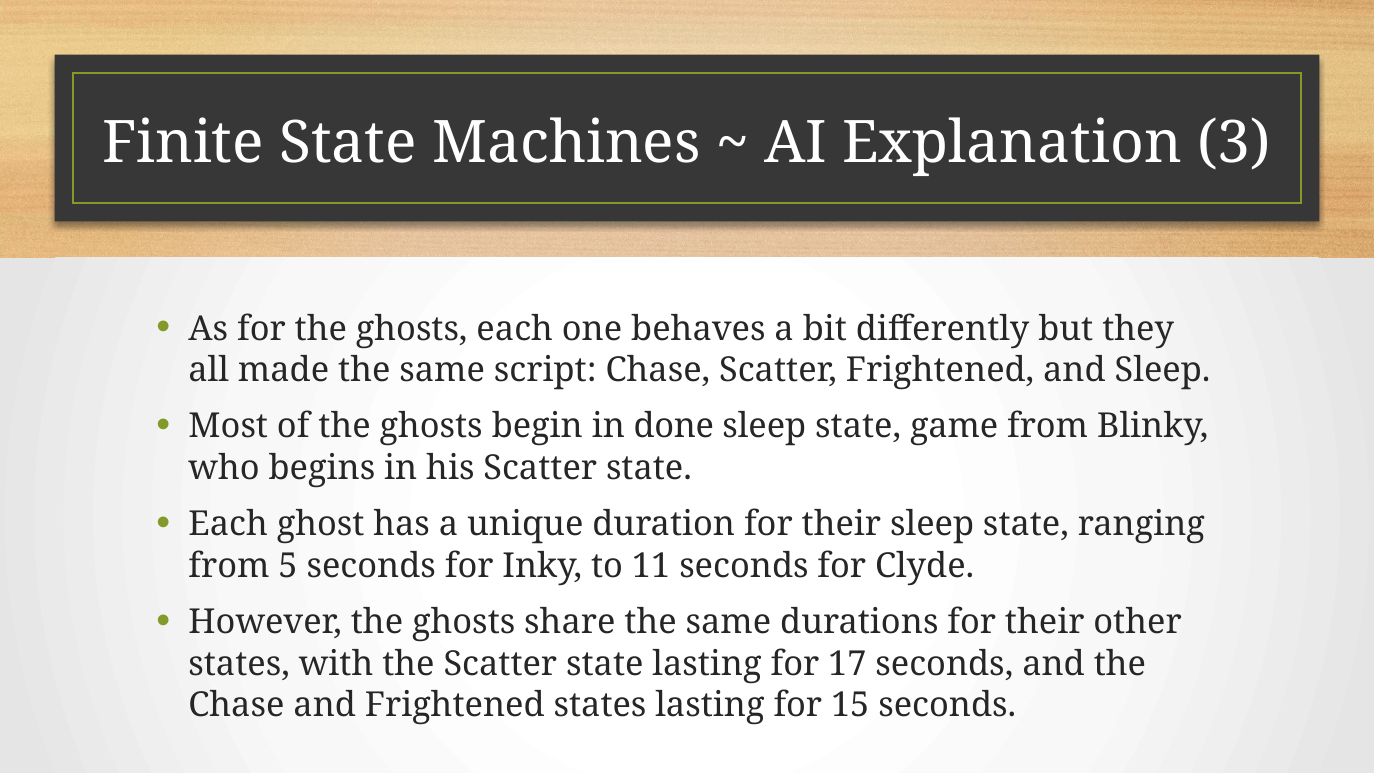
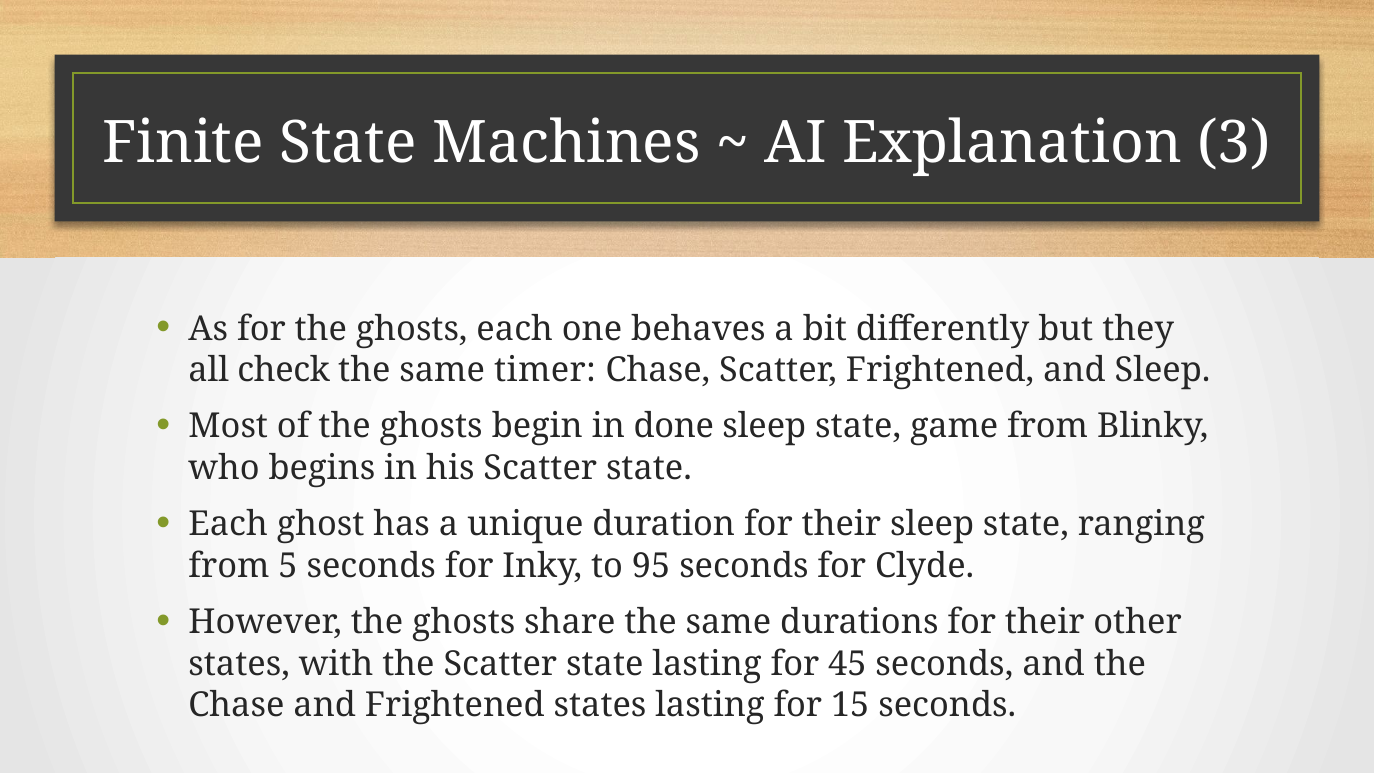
made: made -> check (284, 370)
script: script -> timer (545, 370)
11: 11 -> 95 (651, 566)
17: 17 -> 45 (847, 664)
